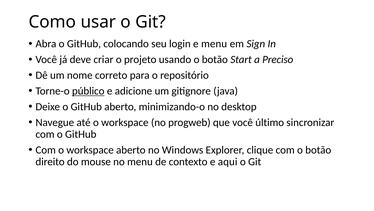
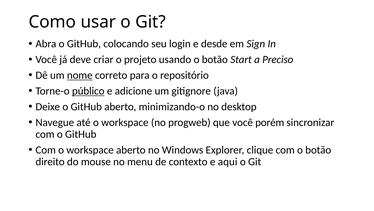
e menu: menu -> desde (214, 44)
nome underline: none -> present (80, 75)
último: último -> porém (270, 122)
